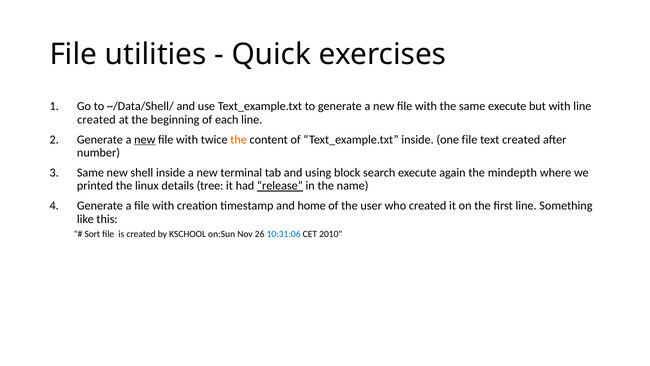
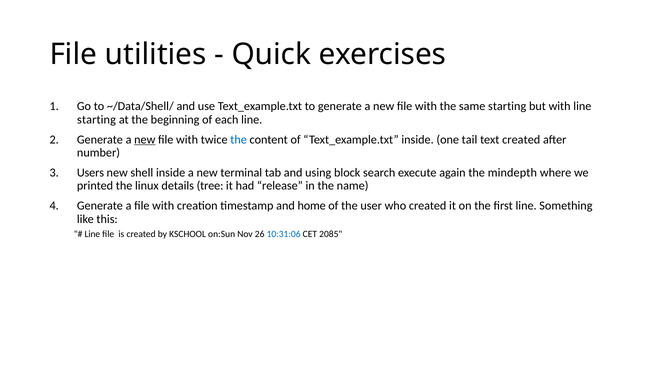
same execute: execute -> starting (507, 106)
created: created -> starting (96, 119)
the colour: orange -> blue (239, 139)
one file: file -> tail (470, 139)
Same: Same -> Users (90, 172)
release underline: present -> none (280, 186)
Sort: Sort -> Line (92, 234)
2010: 2010 -> 2085 (331, 234)
